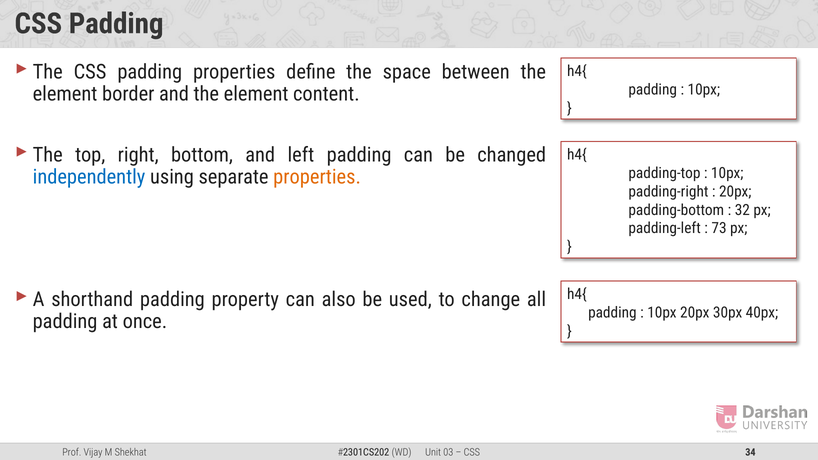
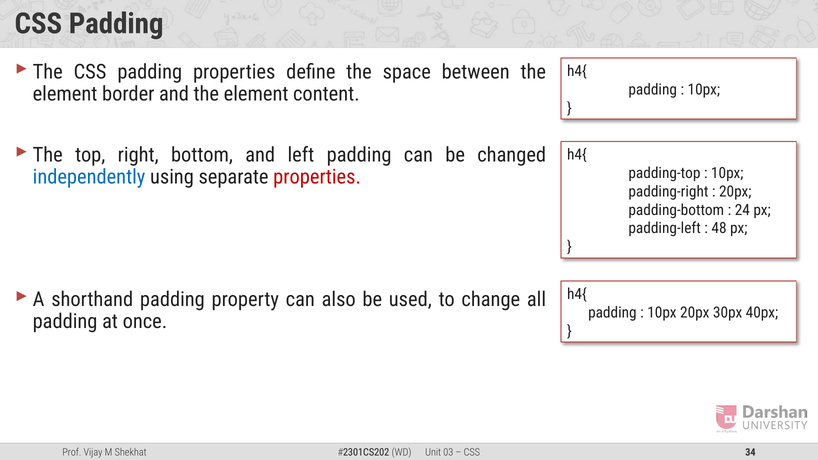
properties colour: orange -> red (317, 177)
32: 32 -> 24 (742, 210)
73: 73 -> 48 (719, 228)
